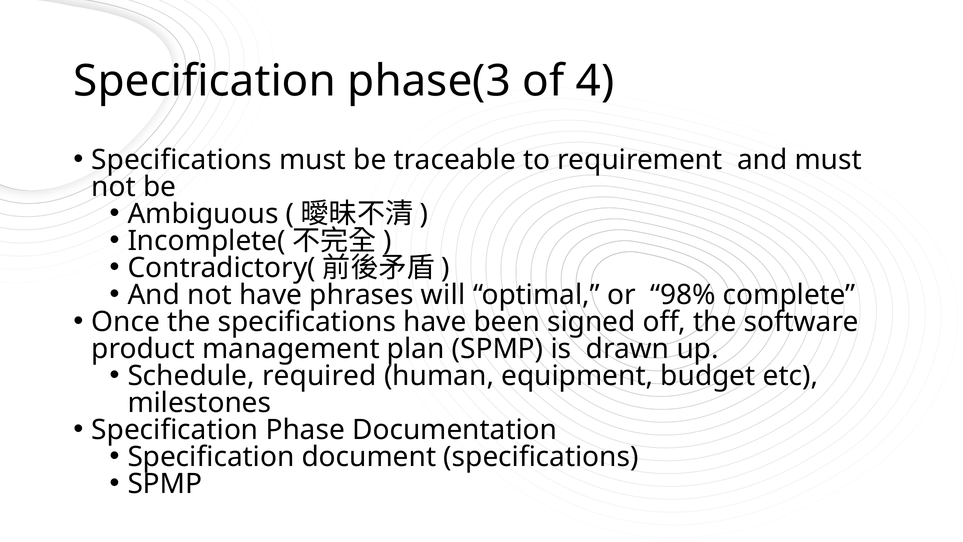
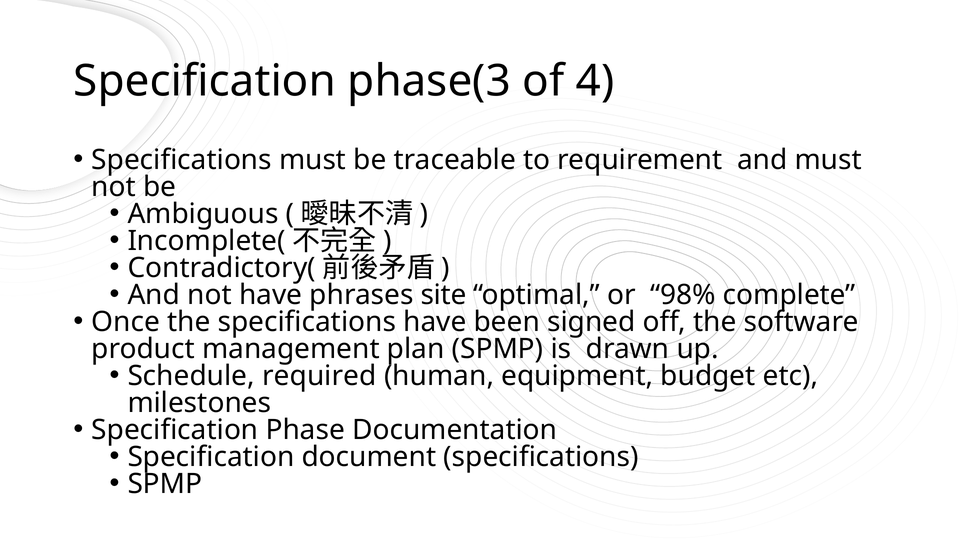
will: will -> site (443, 295)
